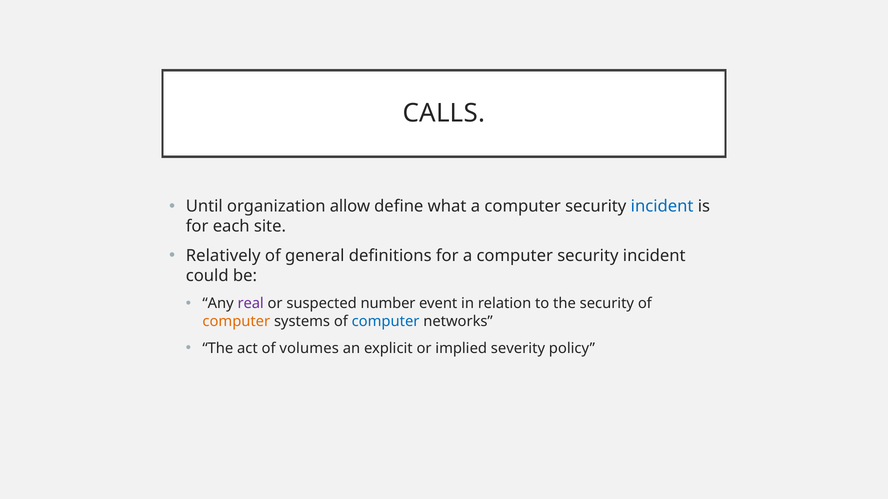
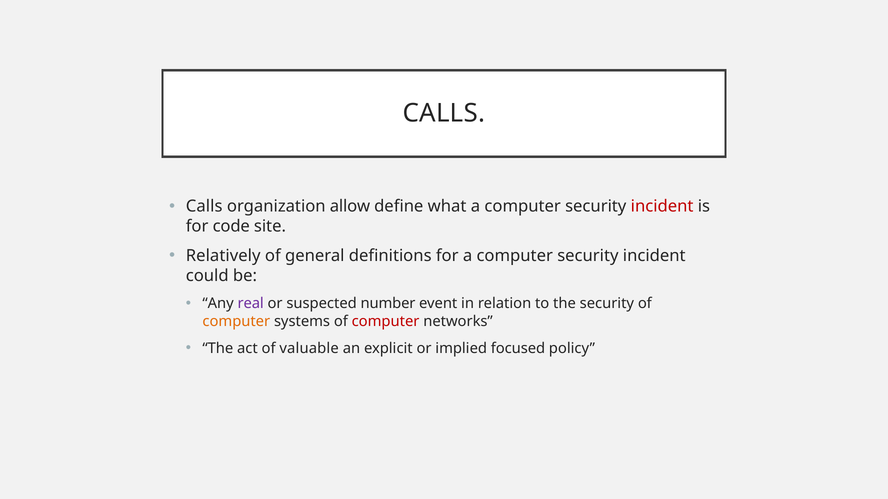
Until: Until -> Calls (204, 207)
incident colour: blue -> red (662, 207)
each: each -> code (231, 227)
computer colour: blue -> red (386, 322)
volumes: volumes -> valuable (309, 349)
severity: severity -> focused (518, 349)
